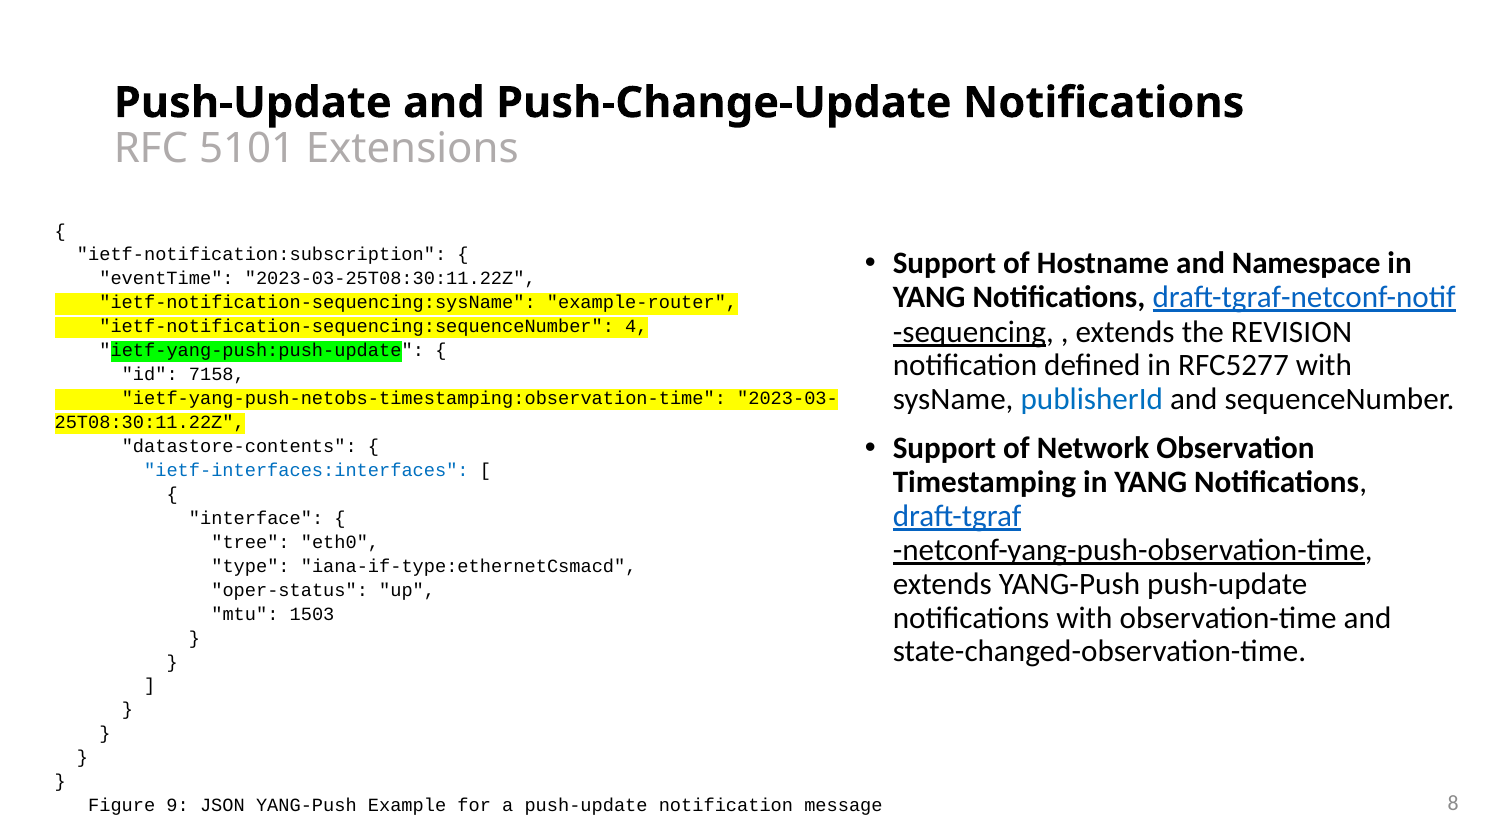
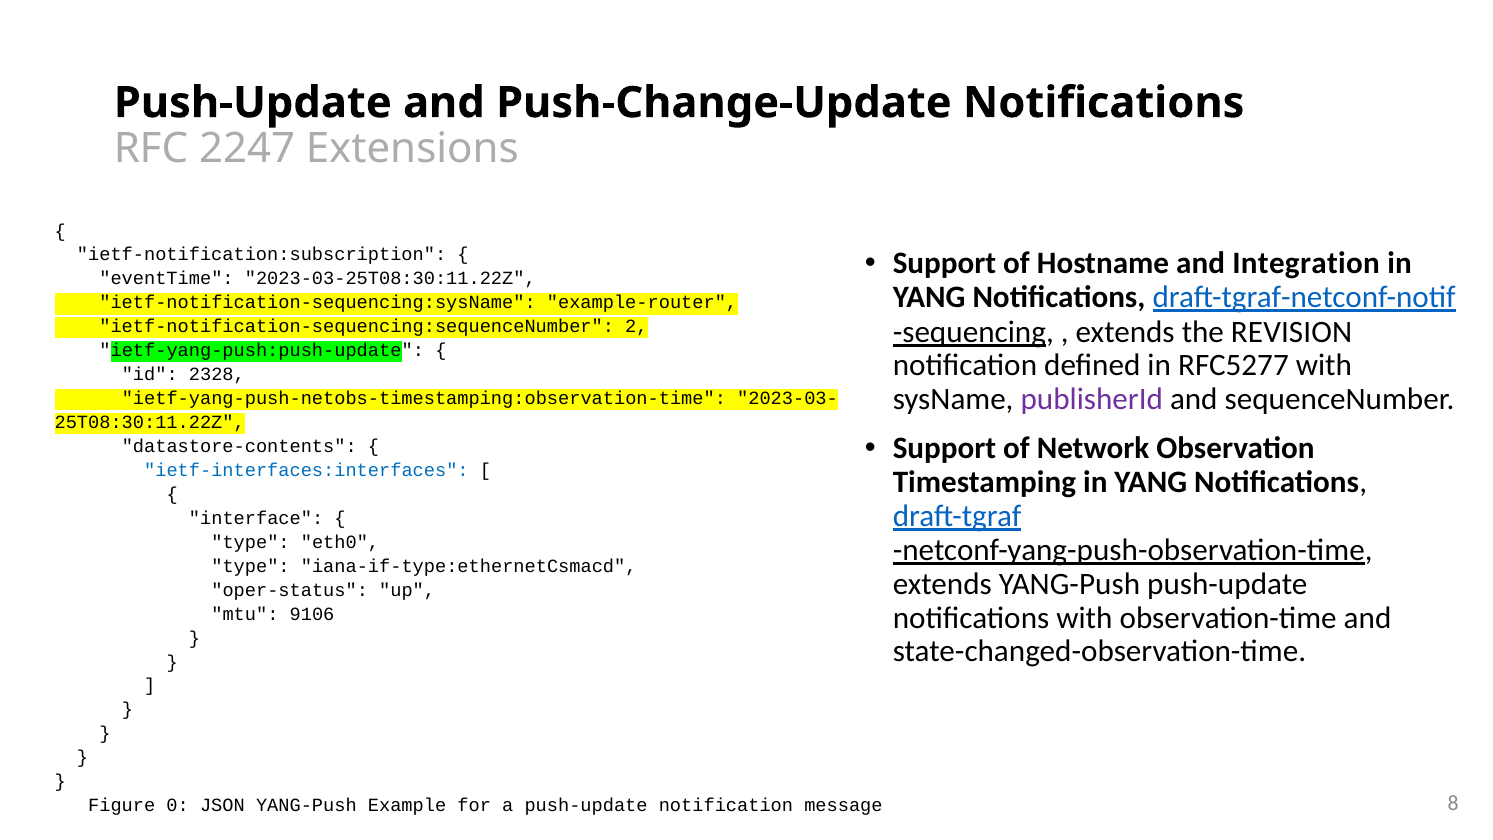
5101: 5101 -> 2247 (247, 149)
Namespace: Namespace -> Integration (1306, 263)
4: 4 -> 2 (636, 327)
7158: 7158 -> 2328 (217, 374)
publisherId colour: blue -> purple (1092, 399)
tree: tree -> type (251, 542)
1503: 1503 -> 9106 (312, 614)
9: 9 -> 0 (178, 805)
